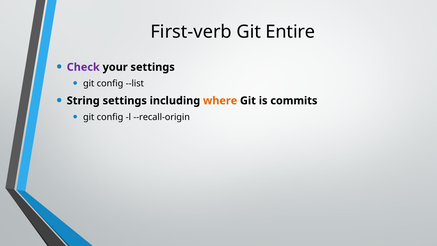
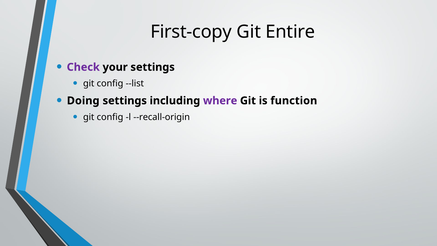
First-verb: First-verb -> First-copy (191, 32)
String: String -> Doing (83, 101)
where colour: orange -> purple (220, 101)
commits: commits -> function (294, 101)
